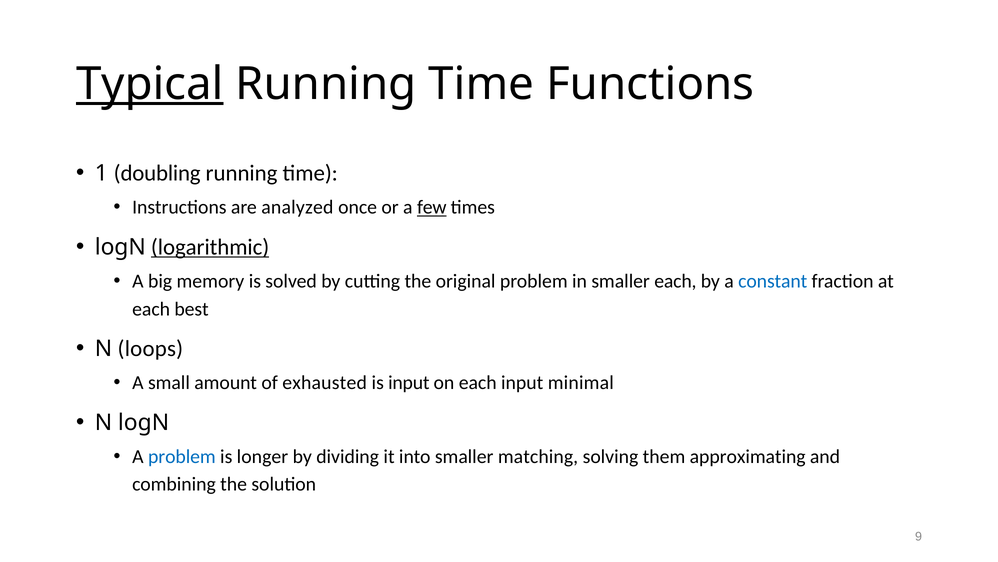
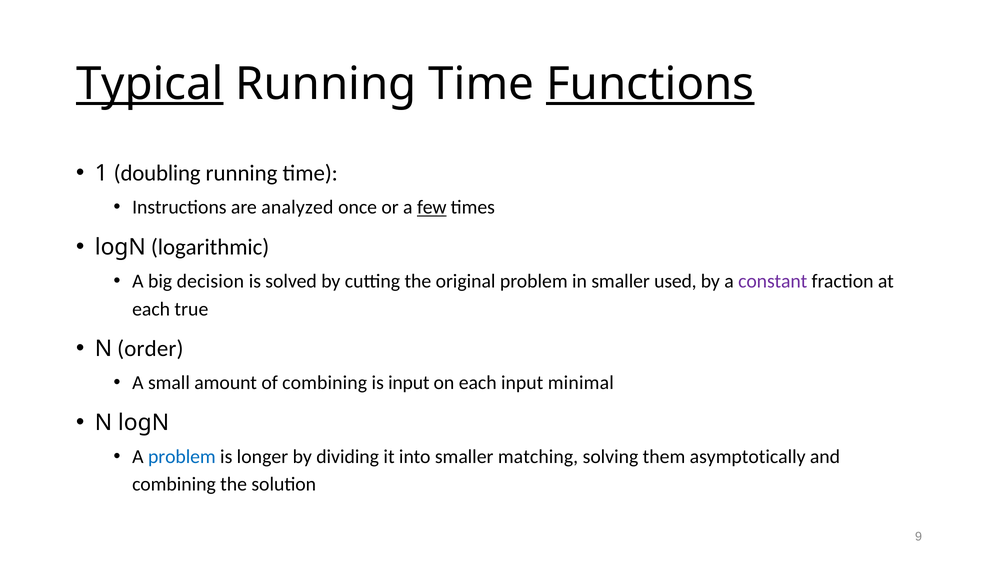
Functions underline: none -> present (650, 84)
logarithmic underline: present -> none (210, 247)
memory: memory -> decision (210, 281)
smaller each: each -> used (675, 281)
constant colour: blue -> purple (773, 281)
best: best -> true (191, 309)
loops: loops -> order (150, 348)
of exhausted: exhausted -> combining (325, 382)
approximating: approximating -> asymptotically (748, 456)
